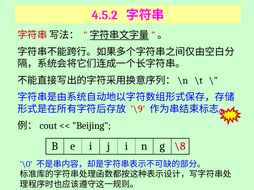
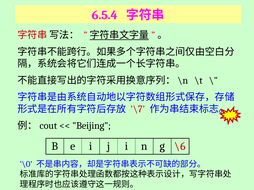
4.5.2: 4.5.2 -> 6.5.4 (105, 15)
\9: \9 -> \7 (138, 109)
\8: \8 -> \6 (180, 147)
